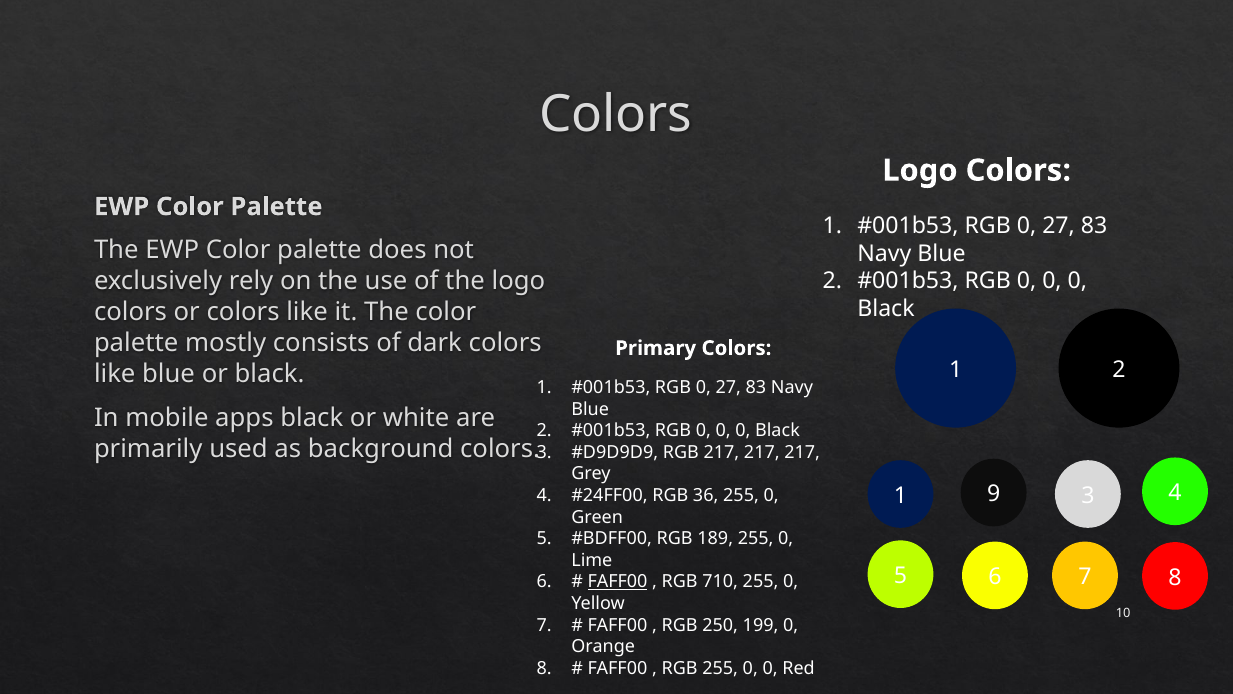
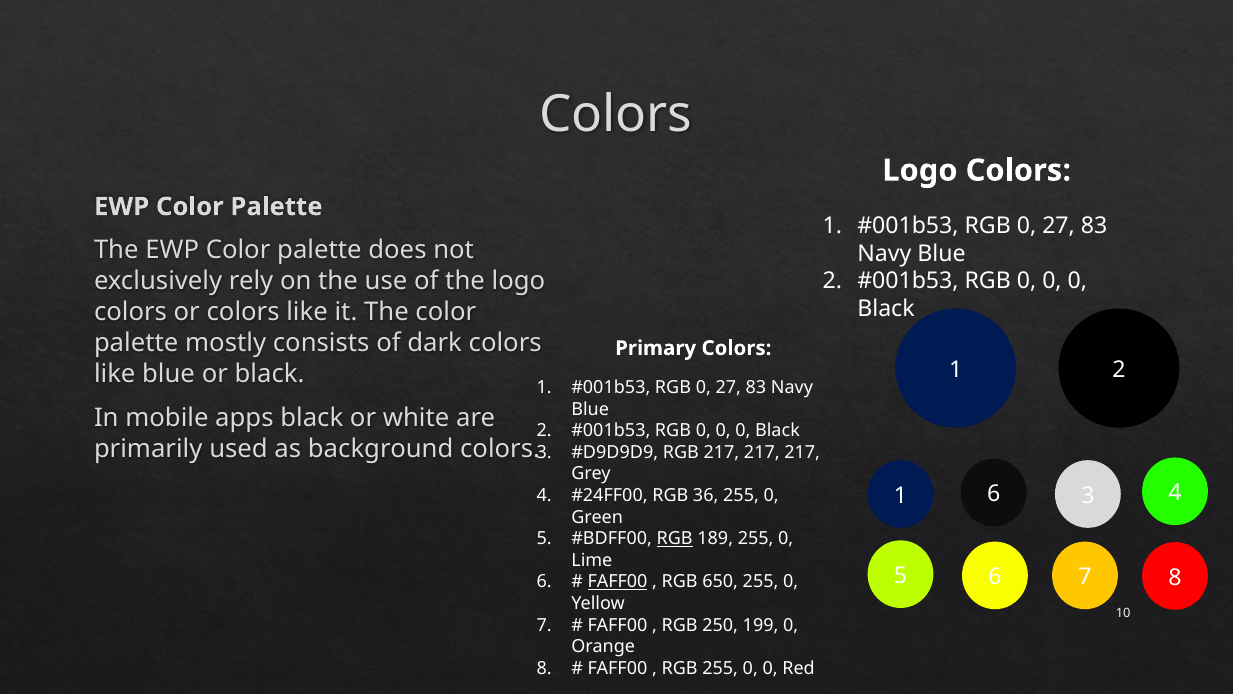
1 9: 9 -> 6 (994, 494)
RGB underline: none -> present (675, 538)
710: 710 -> 650 (720, 582)
